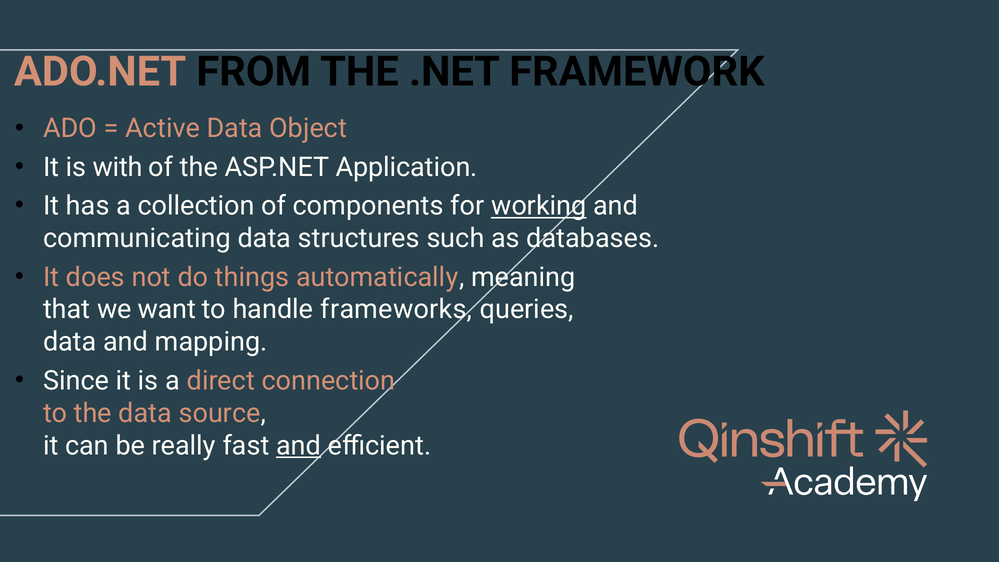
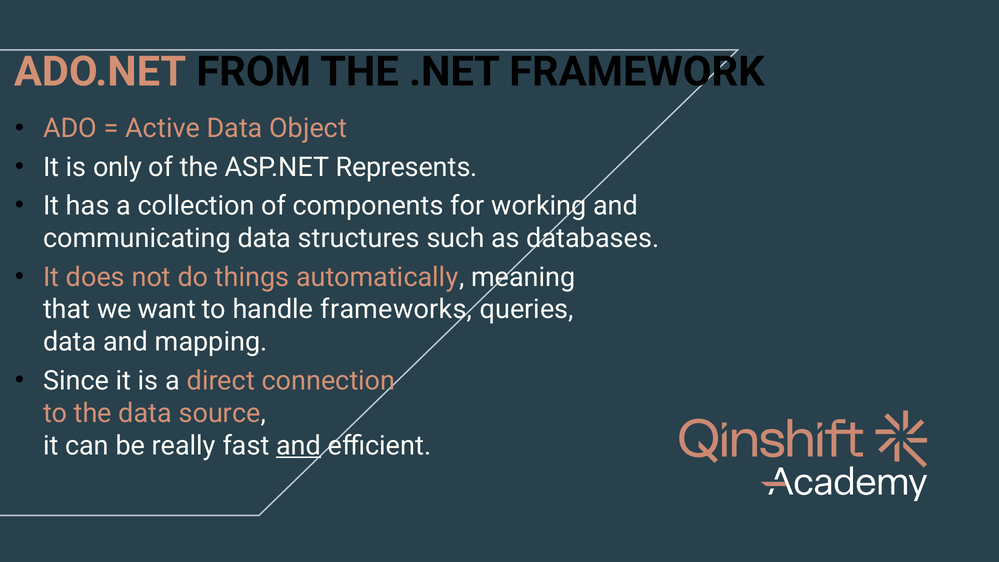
with: with -> only (118, 167)
Application: Application -> Represents (407, 167)
working underline: present -> none (539, 206)
